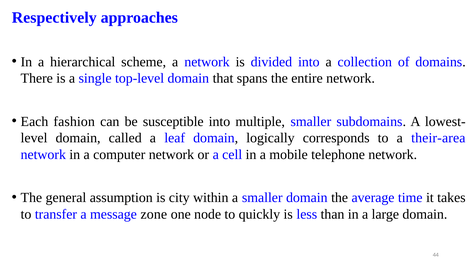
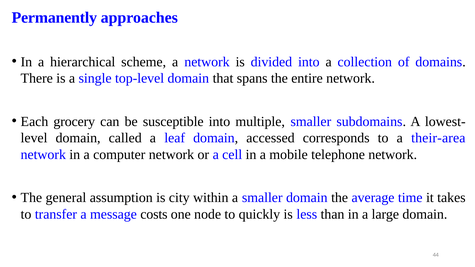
Respectively: Respectively -> Permanently (54, 18)
fashion: fashion -> grocery (74, 122)
logically: logically -> accessed (270, 138)
zone: zone -> costs (154, 214)
